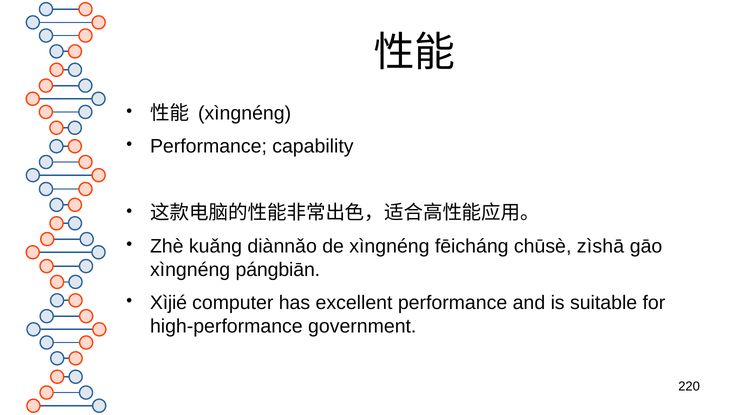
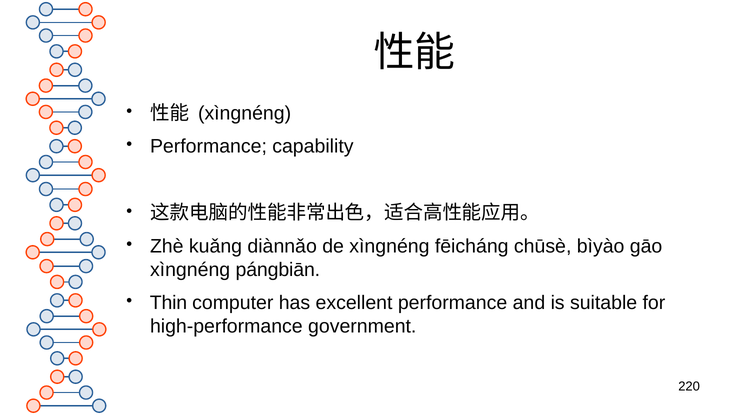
zìshā: zìshā -> bìyào (601, 246)
Xìjié: Xìjié -> Thin (169, 303)
